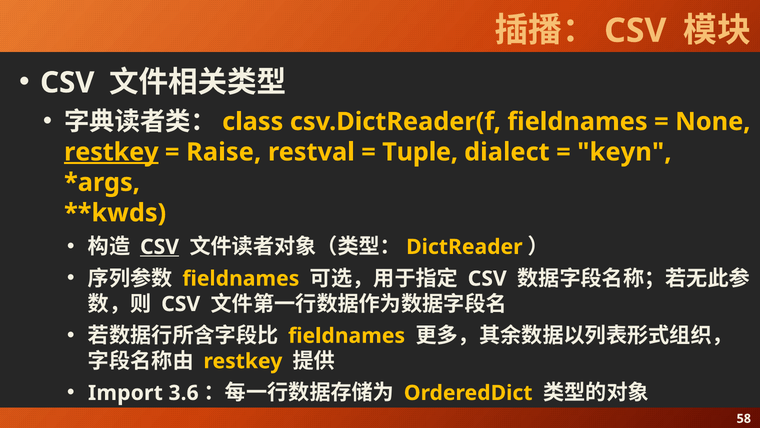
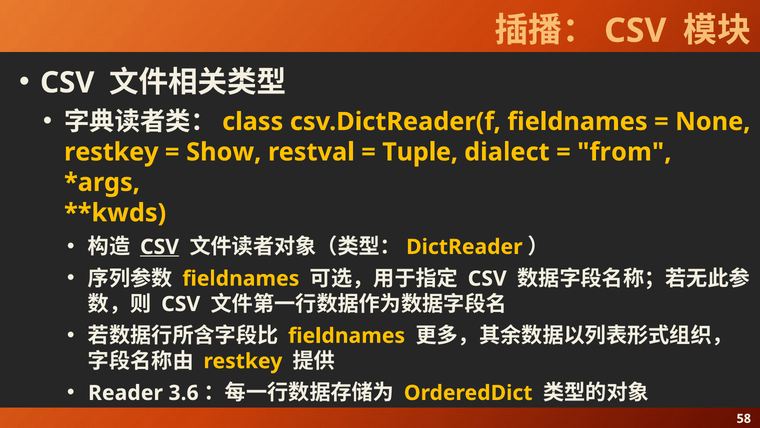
restkey underline: present -> none (111, 152)
Raise: Raise -> Show (224, 152)
keyn: keyn -> from (624, 152)
Import: Import -> Reader (125, 393)
